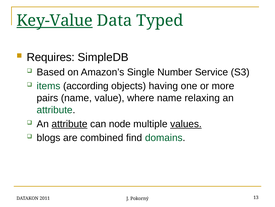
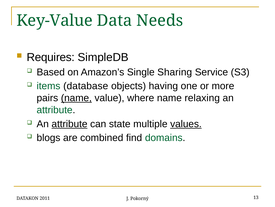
Key-Value underline: present -> none (55, 20)
Typed: Typed -> Needs (160, 20)
Number: Number -> Sharing (175, 72)
according: according -> database (86, 86)
name underline: none -> present (76, 98)
node: node -> state (120, 123)
